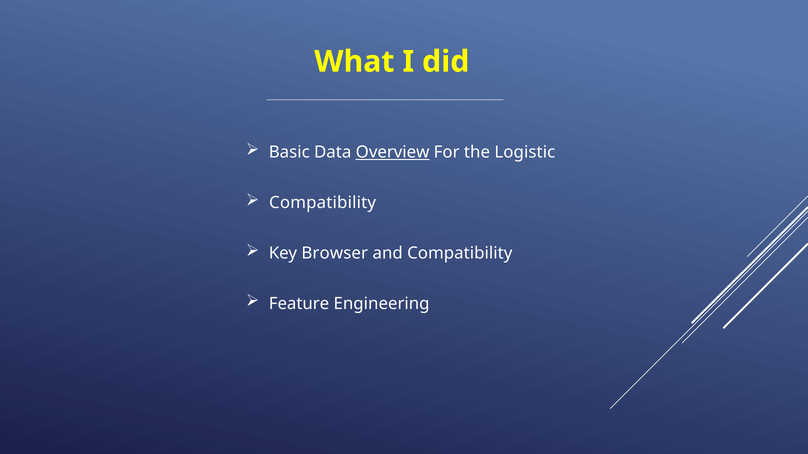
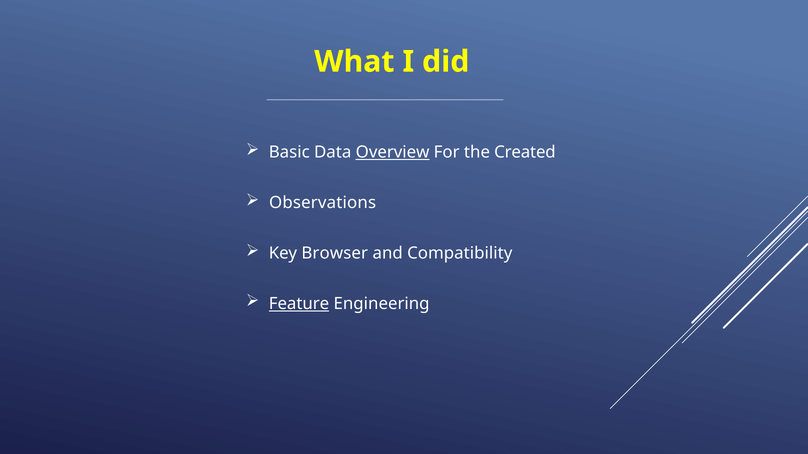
Logistic: Logistic -> Created (525, 152)
Compatibility: Compatibility -> Observations (323, 203)
Feature underline: none -> present (299, 304)
